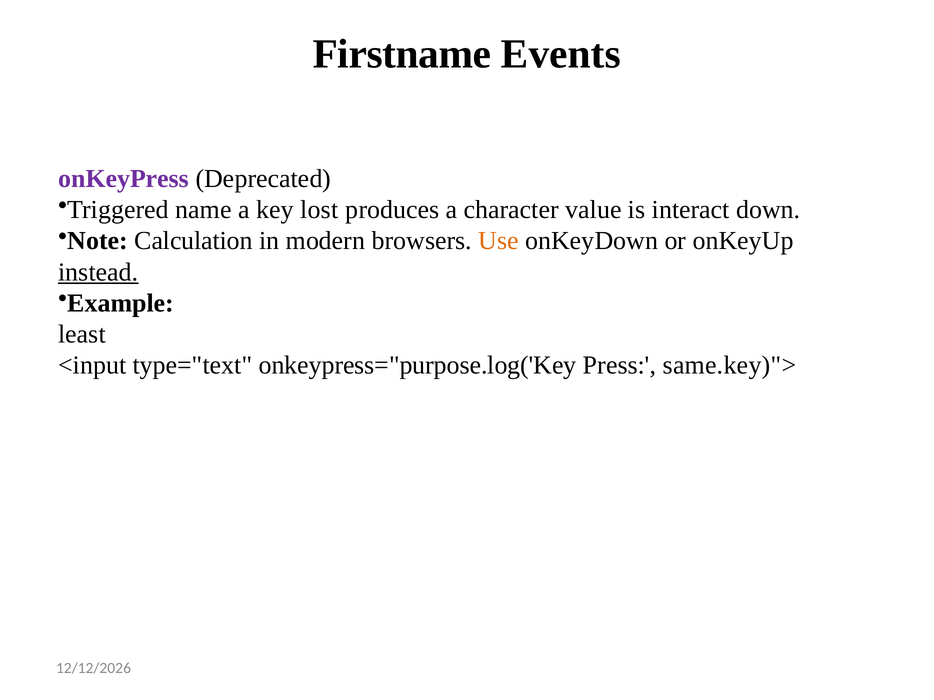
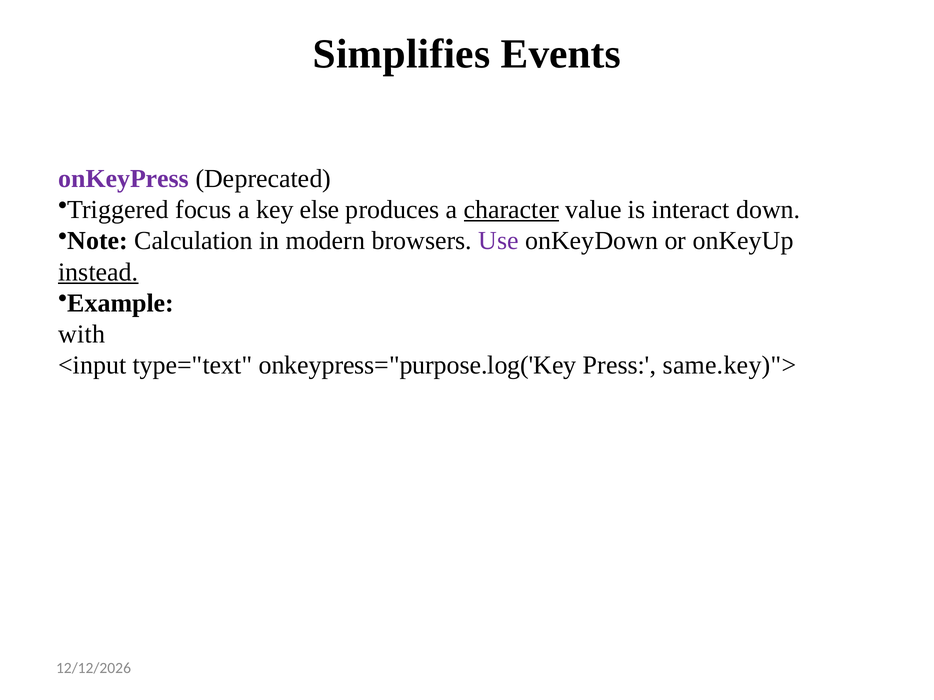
Firstname: Firstname -> Simplifies (402, 54)
name: name -> focus (203, 210)
lost: lost -> else (320, 210)
character underline: none -> present (511, 210)
Use colour: orange -> purple (499, 241)
least: least -> with (82, 334)
